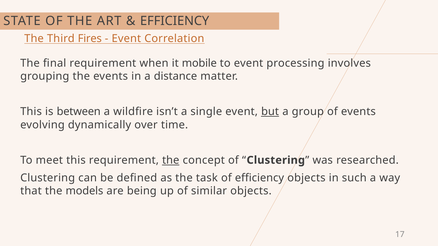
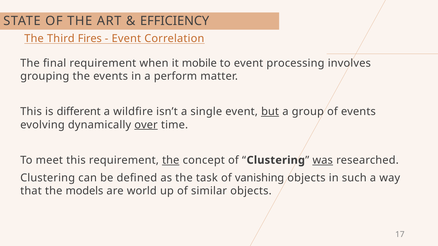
distance: distance -> perform (175, 76)
between: between -> different (79, 112)
over underline: none -> present (146, 125)
was underline: none -> present (323, 160)
of efficiency: efficiency -> vanishing (260, 178)
being: being -> world (142, 191)
